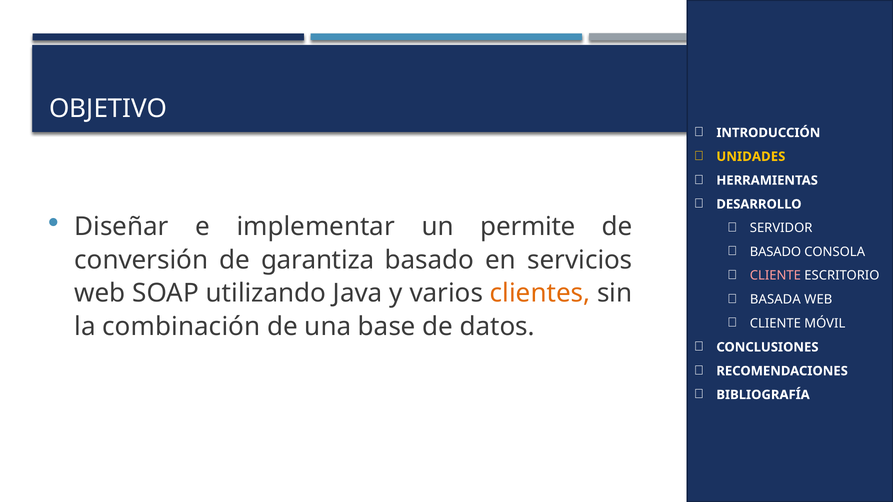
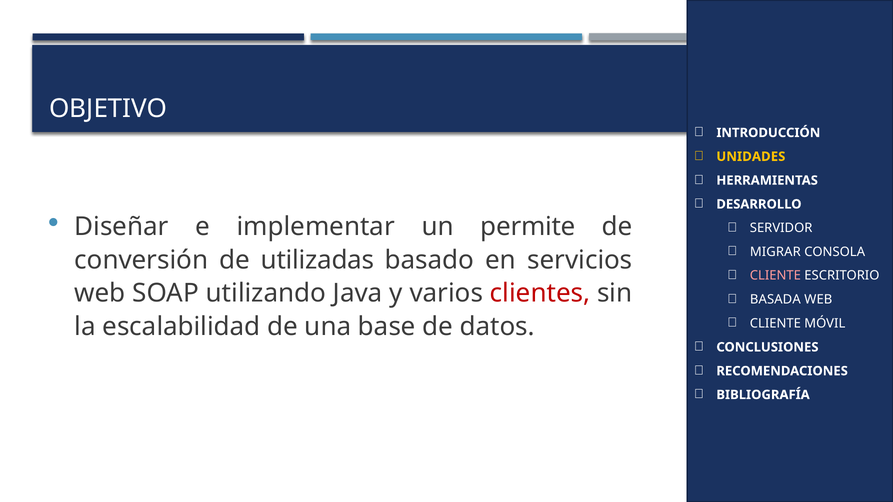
BASADO: BASADO -> MIGRAR (775, 252)
garantiza: garantiza -> utilizadas (318, 260)
clientes colour: orange -> red (540, 294)
combinación: combinación -> escalabilidad (181, 327)
